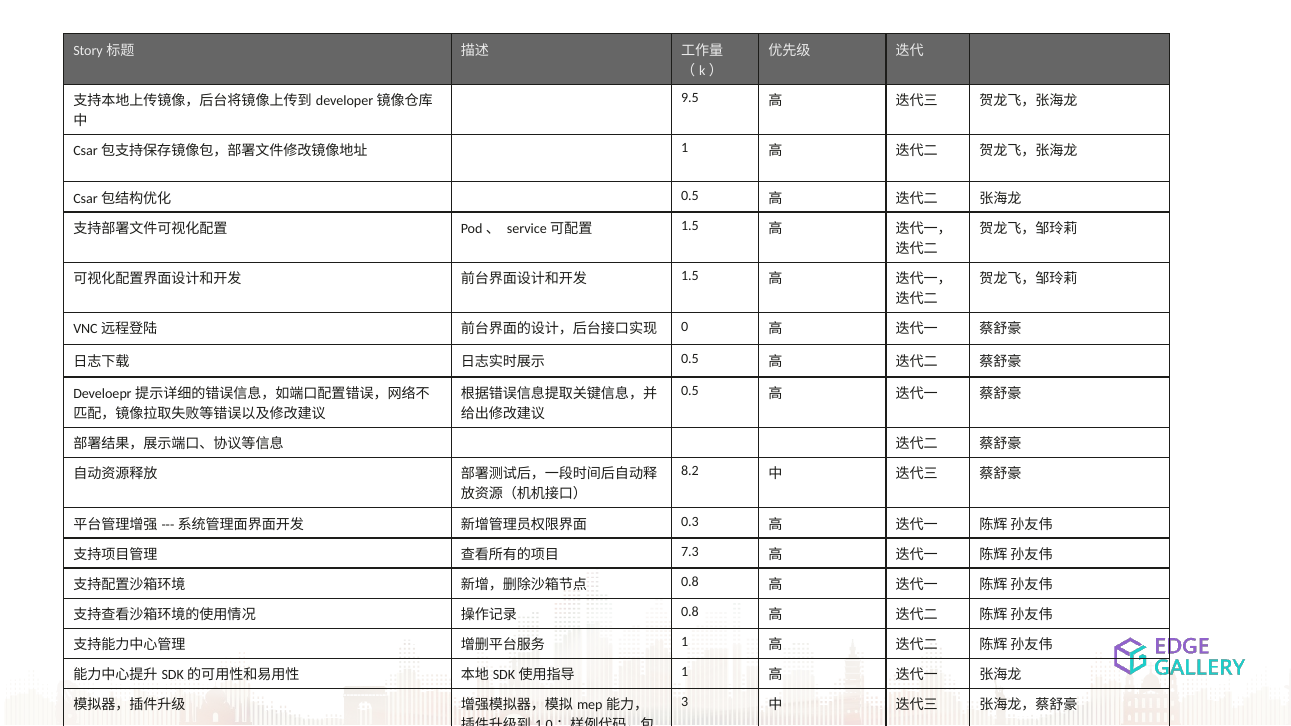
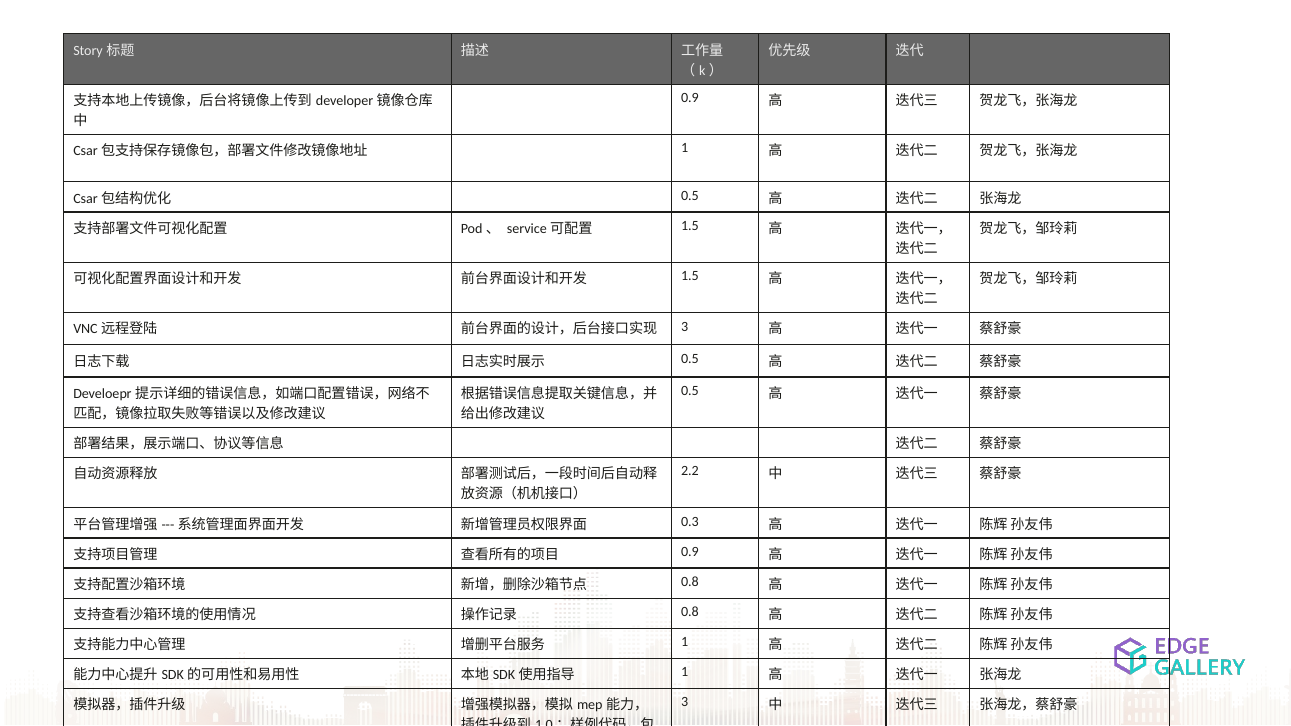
9.5: 9.5 -> 0.9 (690, 98)
0: 0 -> 3 (685, 326)
8.2: 8.2 -> 2.2 (690, 471)
7.3: 7.3 -> 0.9 (690, 552)
